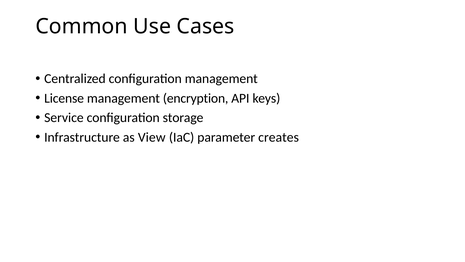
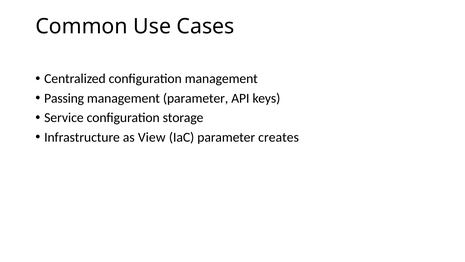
License: License -> Passing (64, 98)
management encryption: encryption -> parameter (196, 98)
